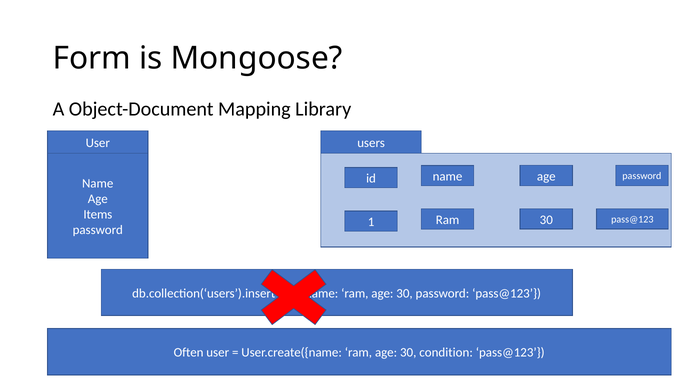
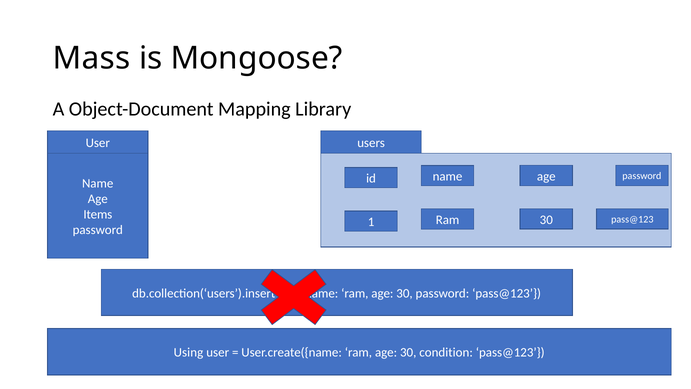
Form: Form -> Mass (92, 58)
Often: Often -> Using (188, 352)
